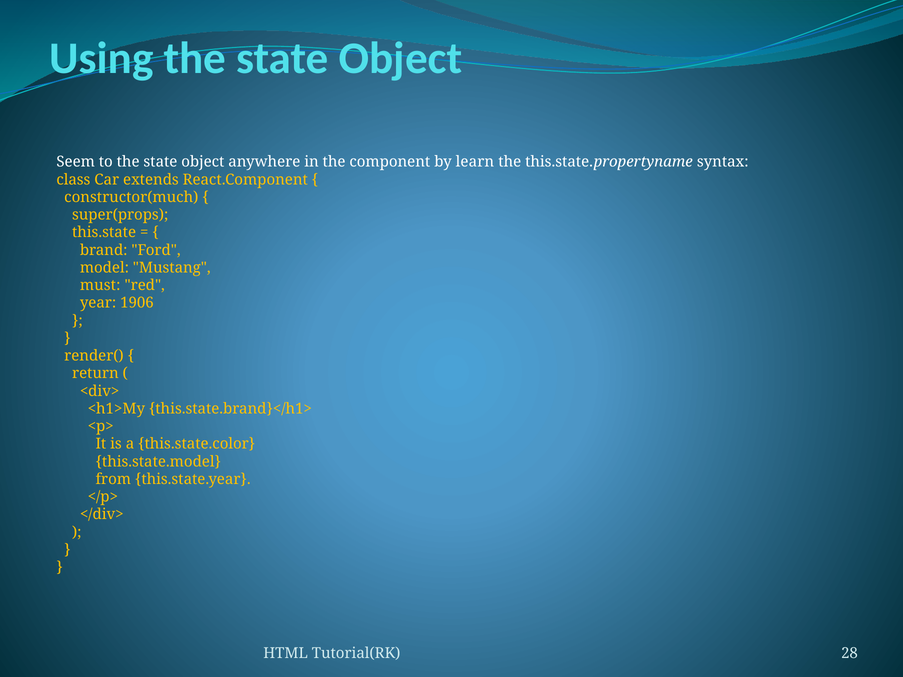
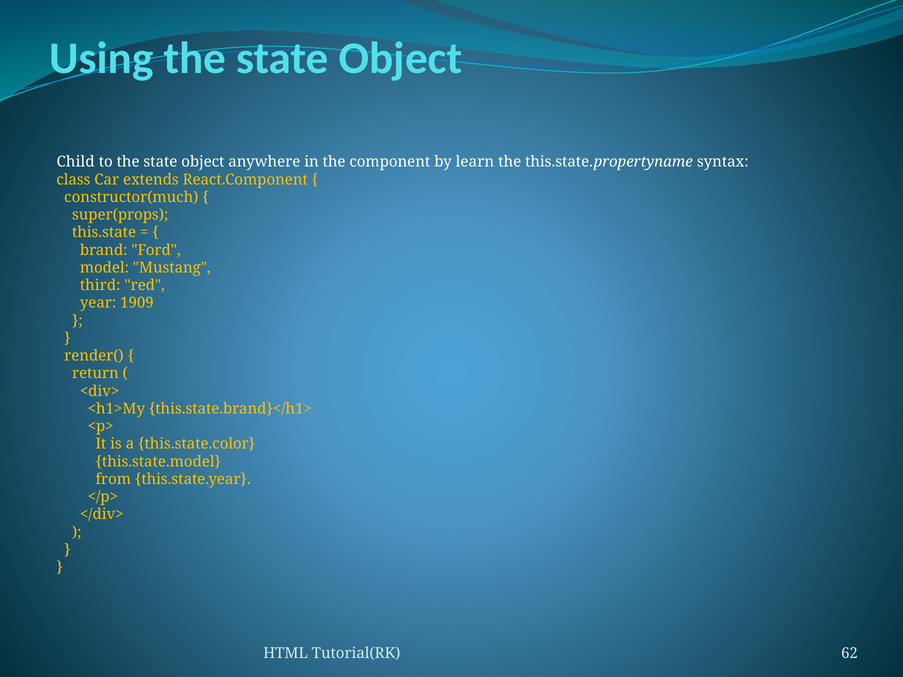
Seem: Seem -> Child (76, 162)
must: must -> third (100, 285)
1906: 1906 -> 1909 (137, 303)
28: 28 -> 62 (850, 653)
